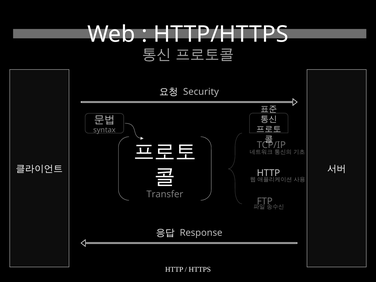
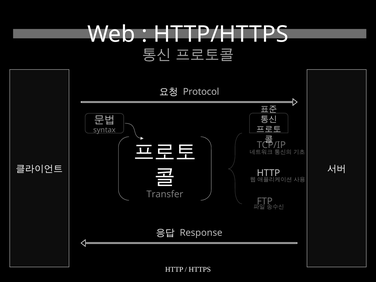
Security: Security -> Protocol (201, 92)
